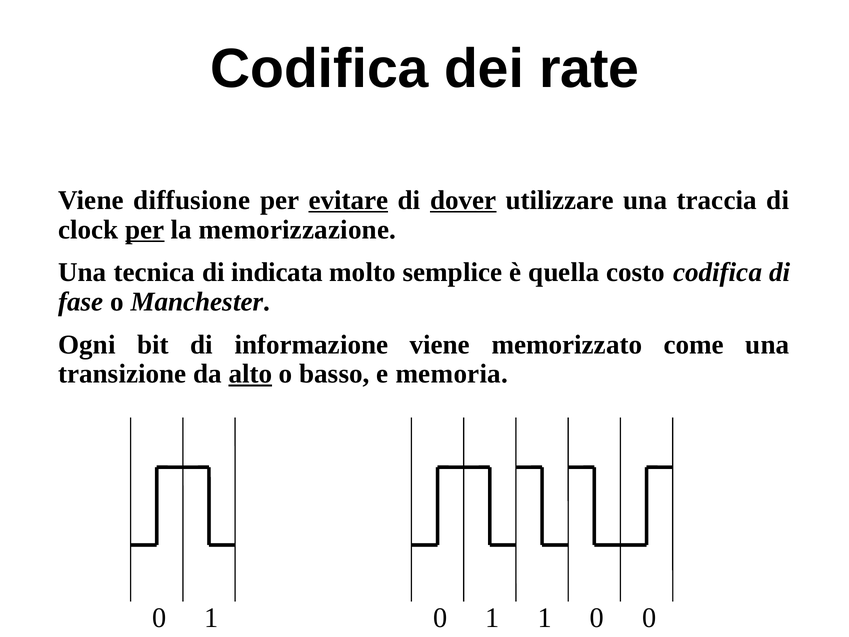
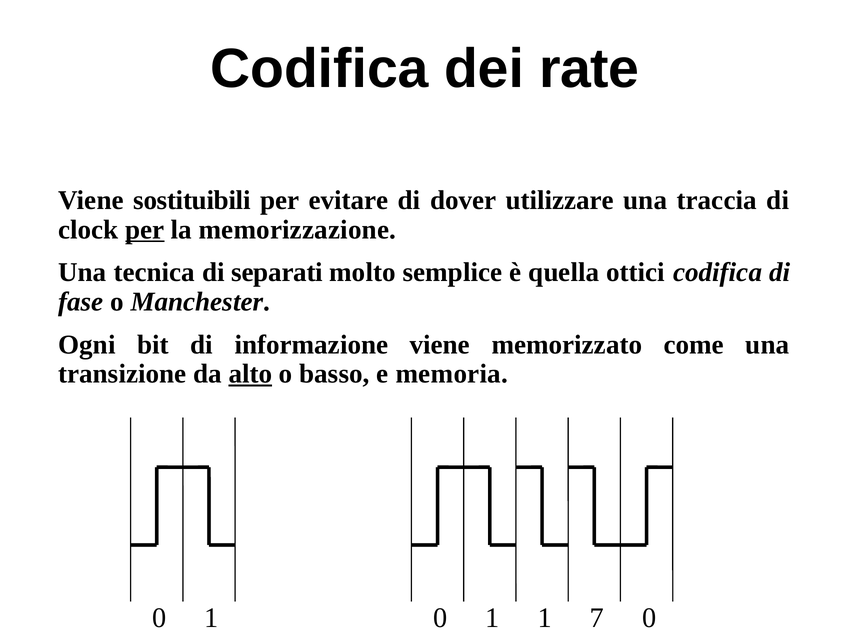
diffusione: diffusione -> sostituibili (192, 200)
evitare underline: present -> none (348, 200)
dover underline: present -> none (463, 200)
indicata: indicata -> separati (277, 272)
costo: costo -> ottici (636, 272)
1 1 0: 0 -> 7 (597, 617)
